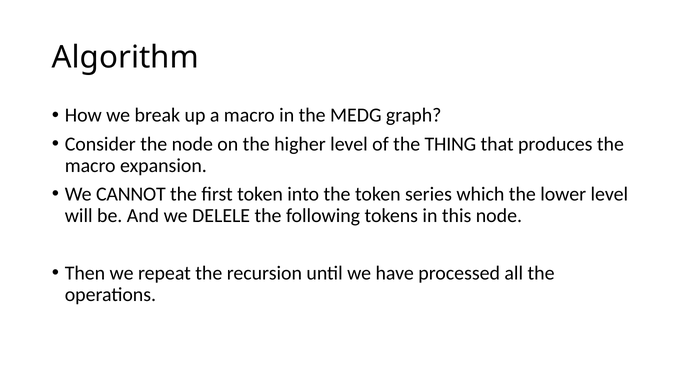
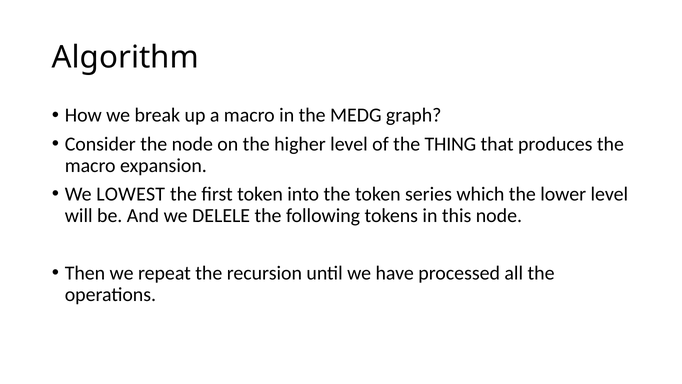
CANNOT: CANNOT -> LOWEST (131, 194)
